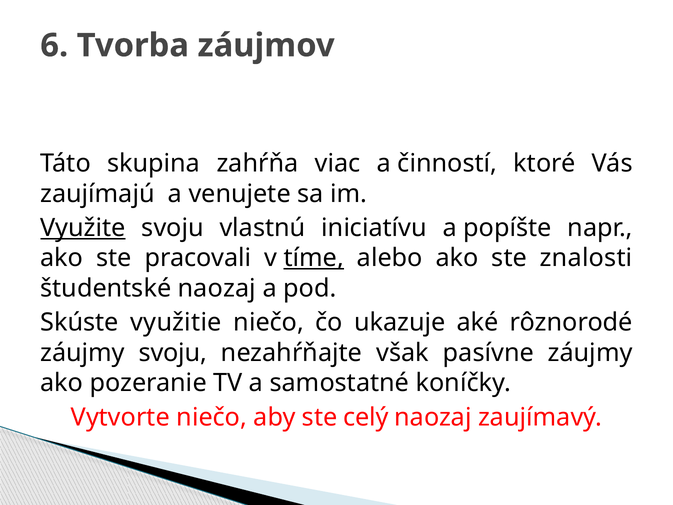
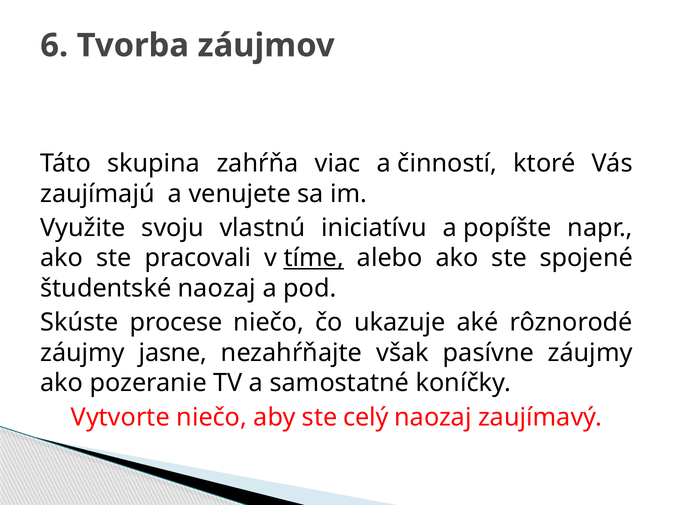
Využite underline: present -> none (83, 228)
znalosti: znalosti -> spojené (586, 258)
využitie: využitie -> procese (176, 322)
záujmy svoju: svoju -> jasne (173, 353)
